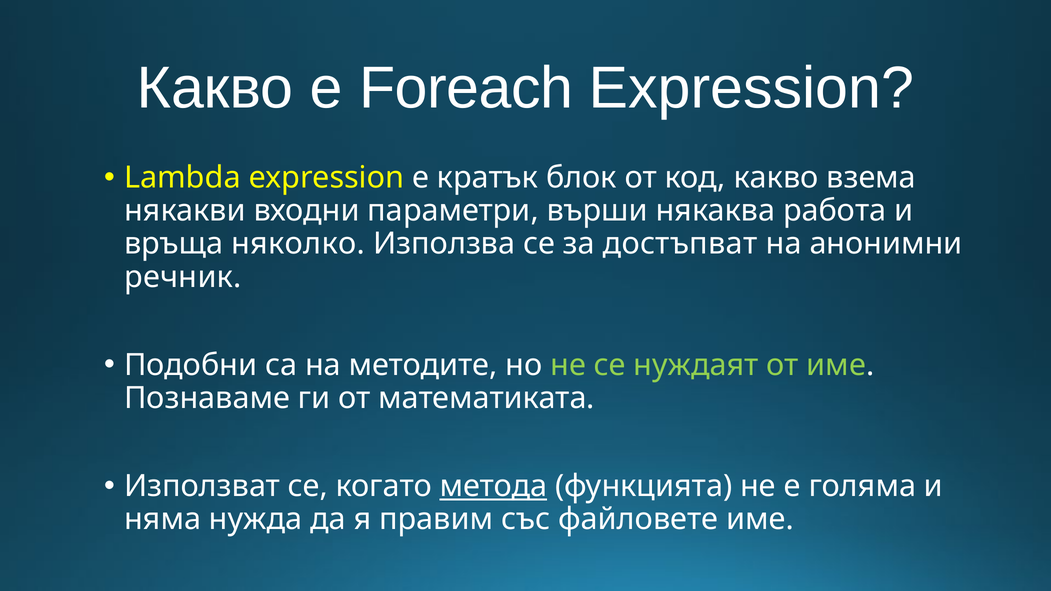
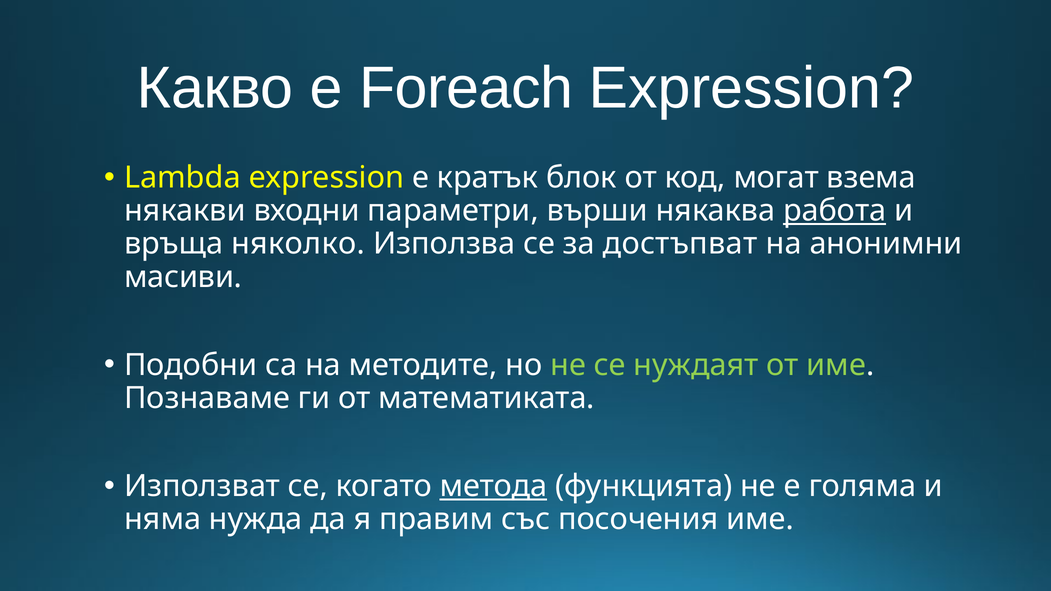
код какво: какво -> могат (776, 178)
работа underline: none -> present (835, 211)
речник: речник -> масиви (183, 277)
файловете: файловете -> посочения (638, 520)
